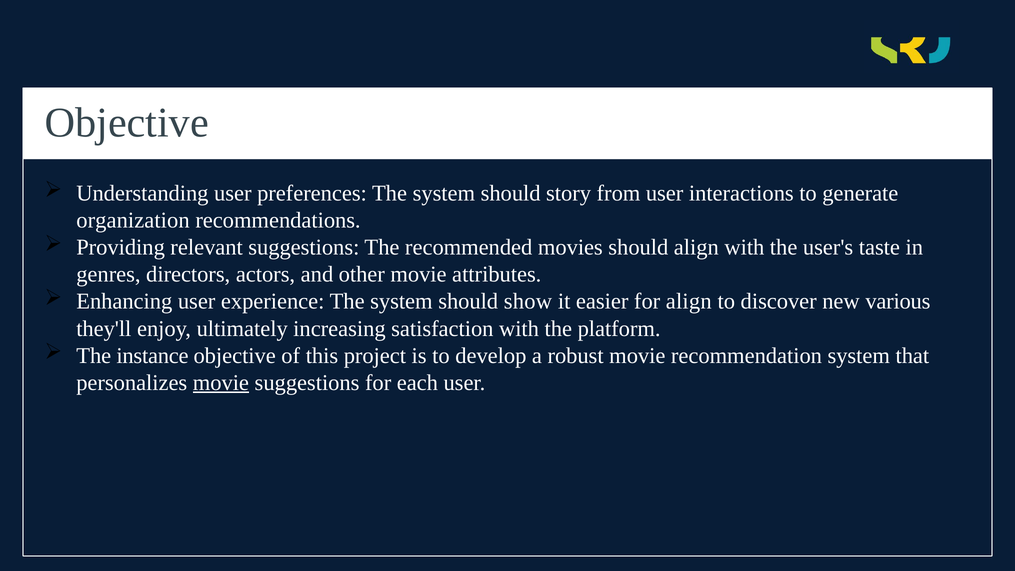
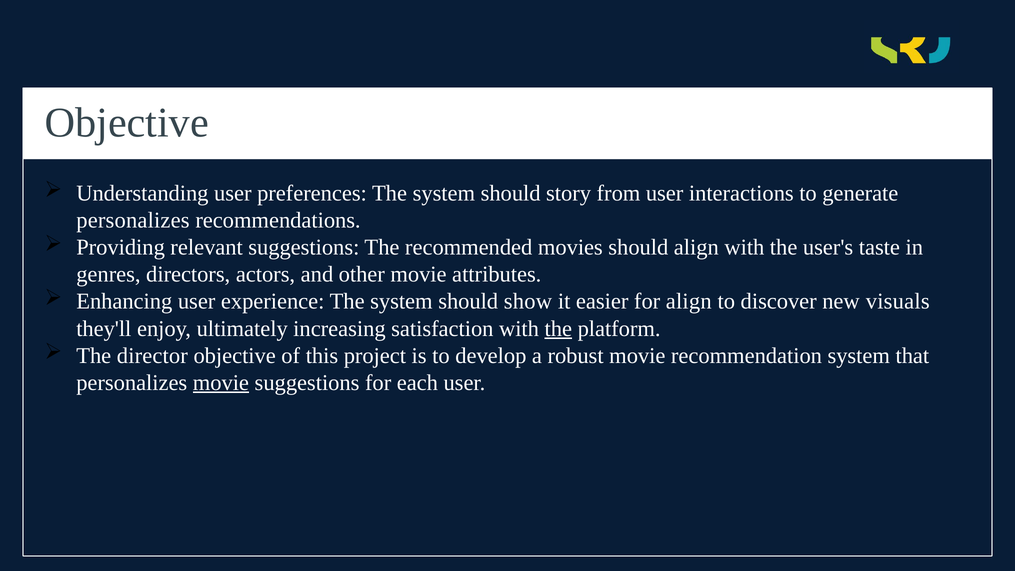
organization: organization -> personalizes (133, 220)
various: various -> visuals (898, 302)
the underline: none -> present (558, 329)
instance: instance -> director (152, 356)
